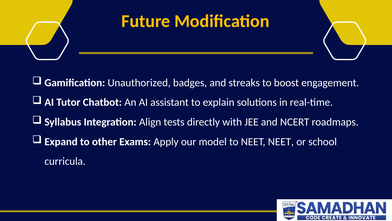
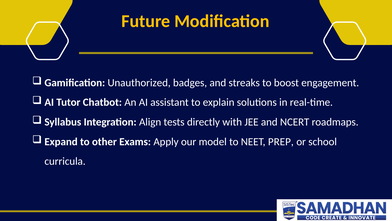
NEET NEET: NEET -> PREP (281, 141)
